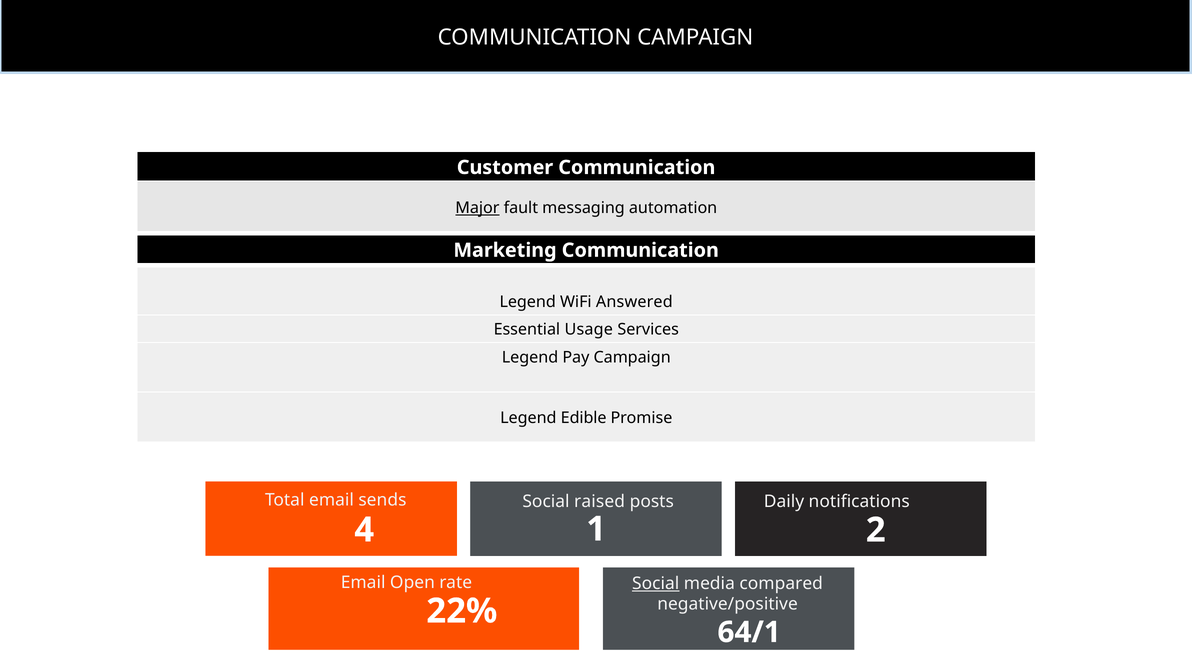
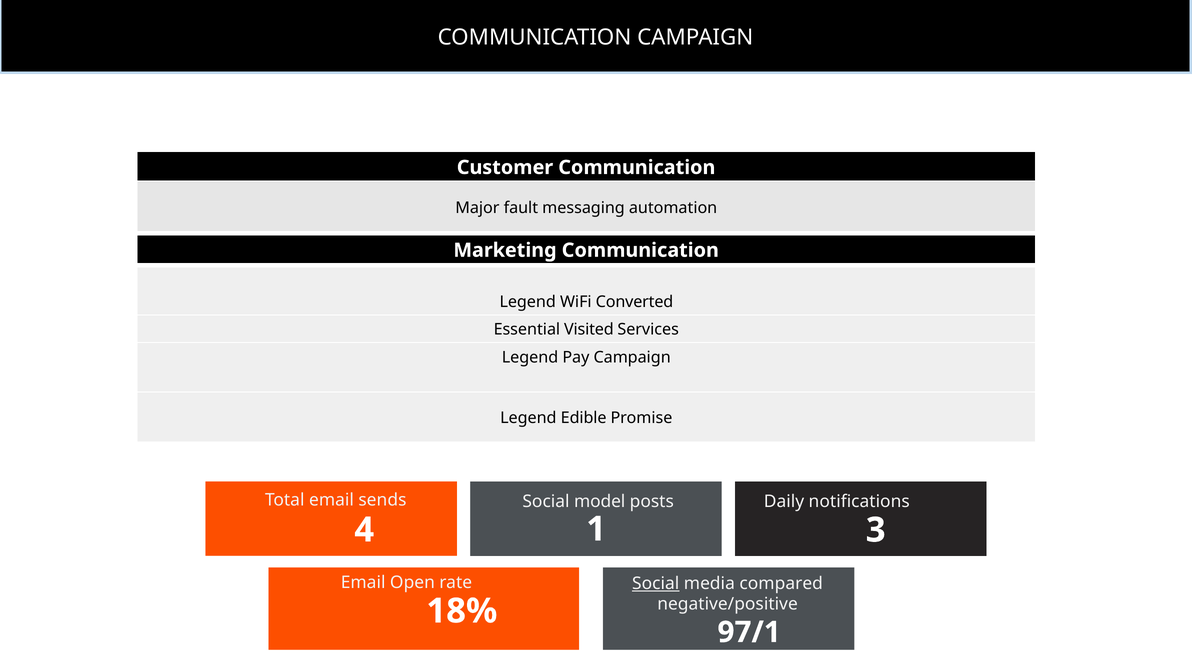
Major underline: present -> none (477, 208)
Answered: Answered -> Converted (635, 302)
Usage: Usage -> Visited (589, 330)
raised: raised -> model (600, 502)
2: 2 -> 3 (876, 531)
22%: 22% -> 18% (462, 612)
64/1: 64/1 -> 97/1 (749, 633)
